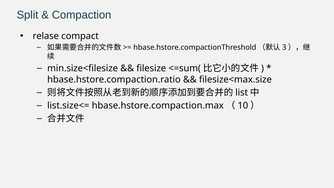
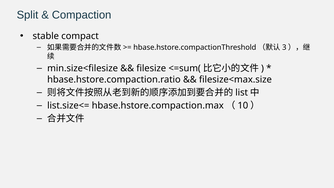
relase: relase -> stable (46, 36)
